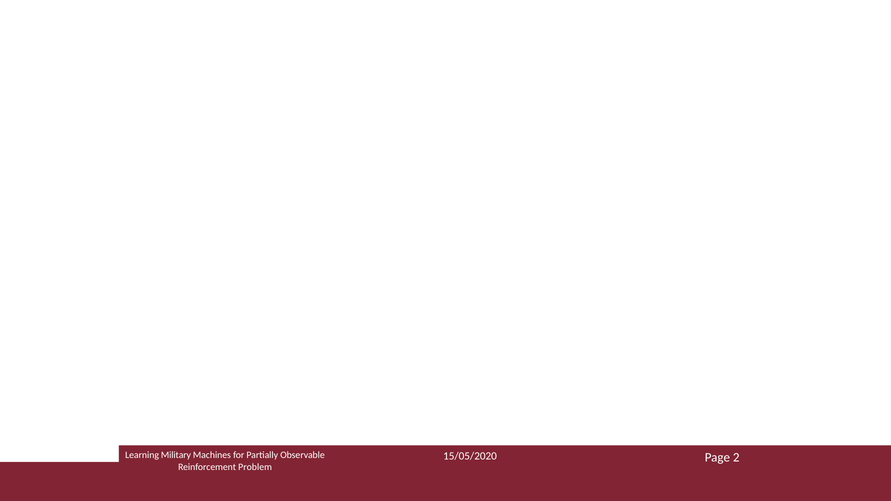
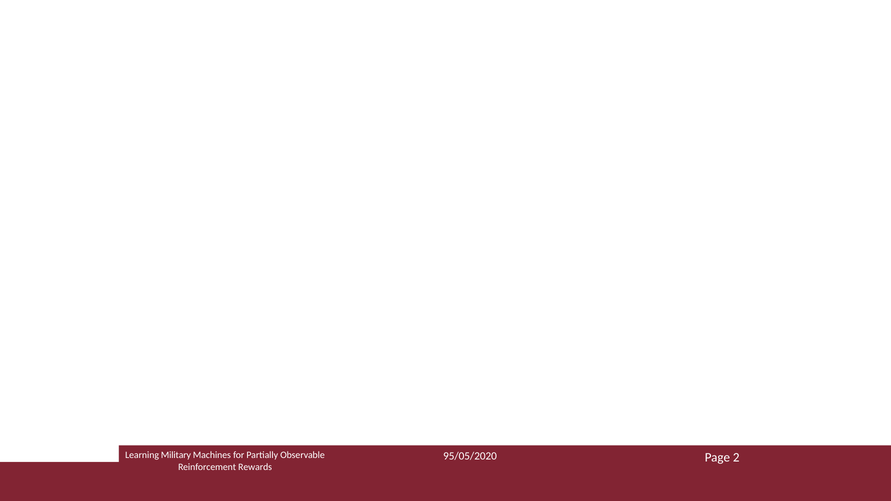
15/05/2020: 15/05/2020 -> 95/05/2020 (470, 456)
Problem: Problem -> Rewards (255, 467)
